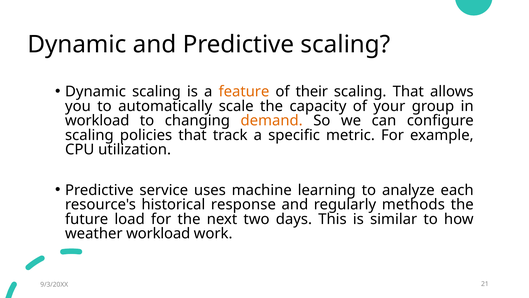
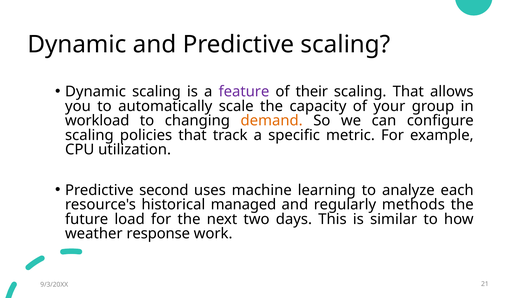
feature colour: orange -> purple (244, 92)
service: service -> second (164, 190)
response: response -> managed (243, 204)
weather workload: workload -> response (158, 233)
